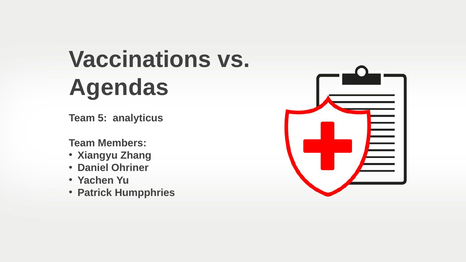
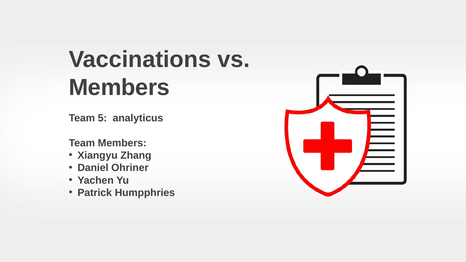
Agendas: Agendas -> Members (119, 88)
